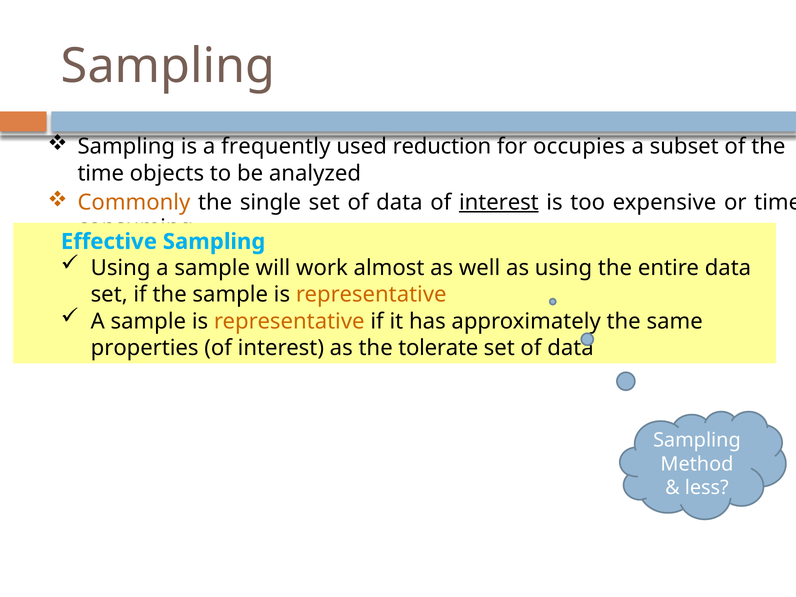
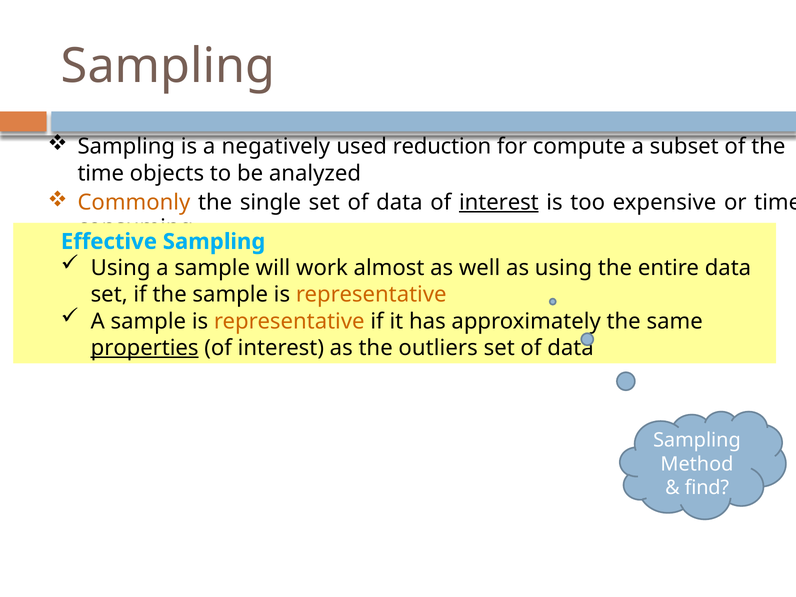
frequently: frequently -> negatively (276, 147)
occupies: occupies -> compute (579, 147)
properties underline: none -> present (145, 348)
tolerate: tolerate -> outliers (438, 348)
less: less -> find (707, 488)
